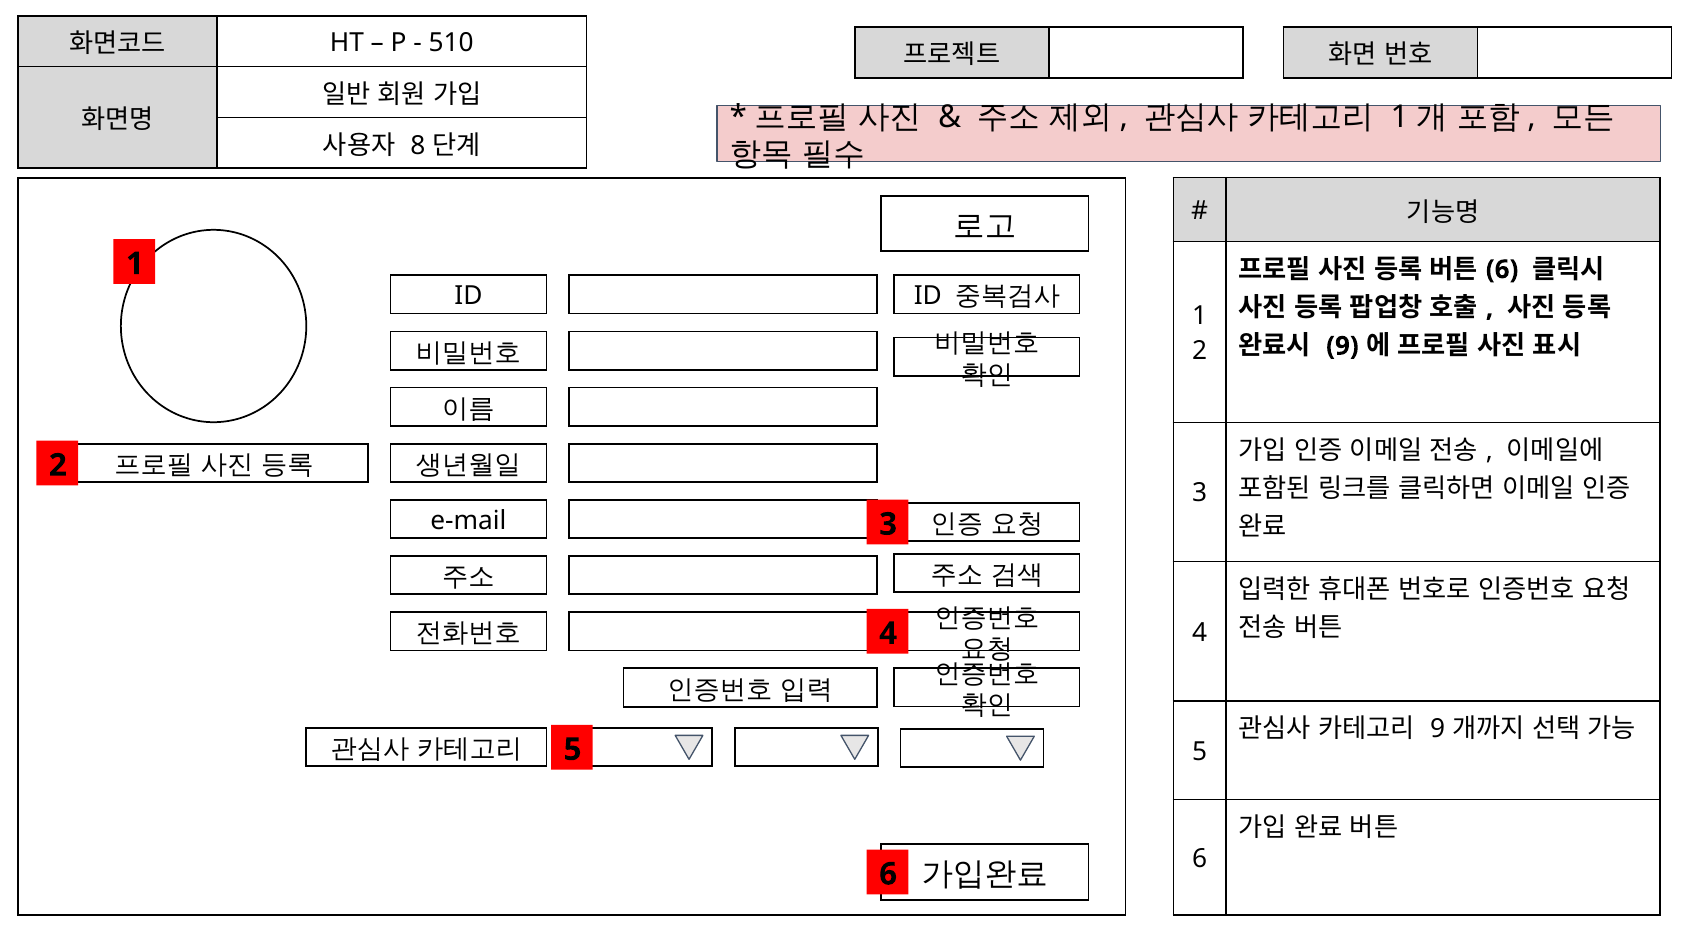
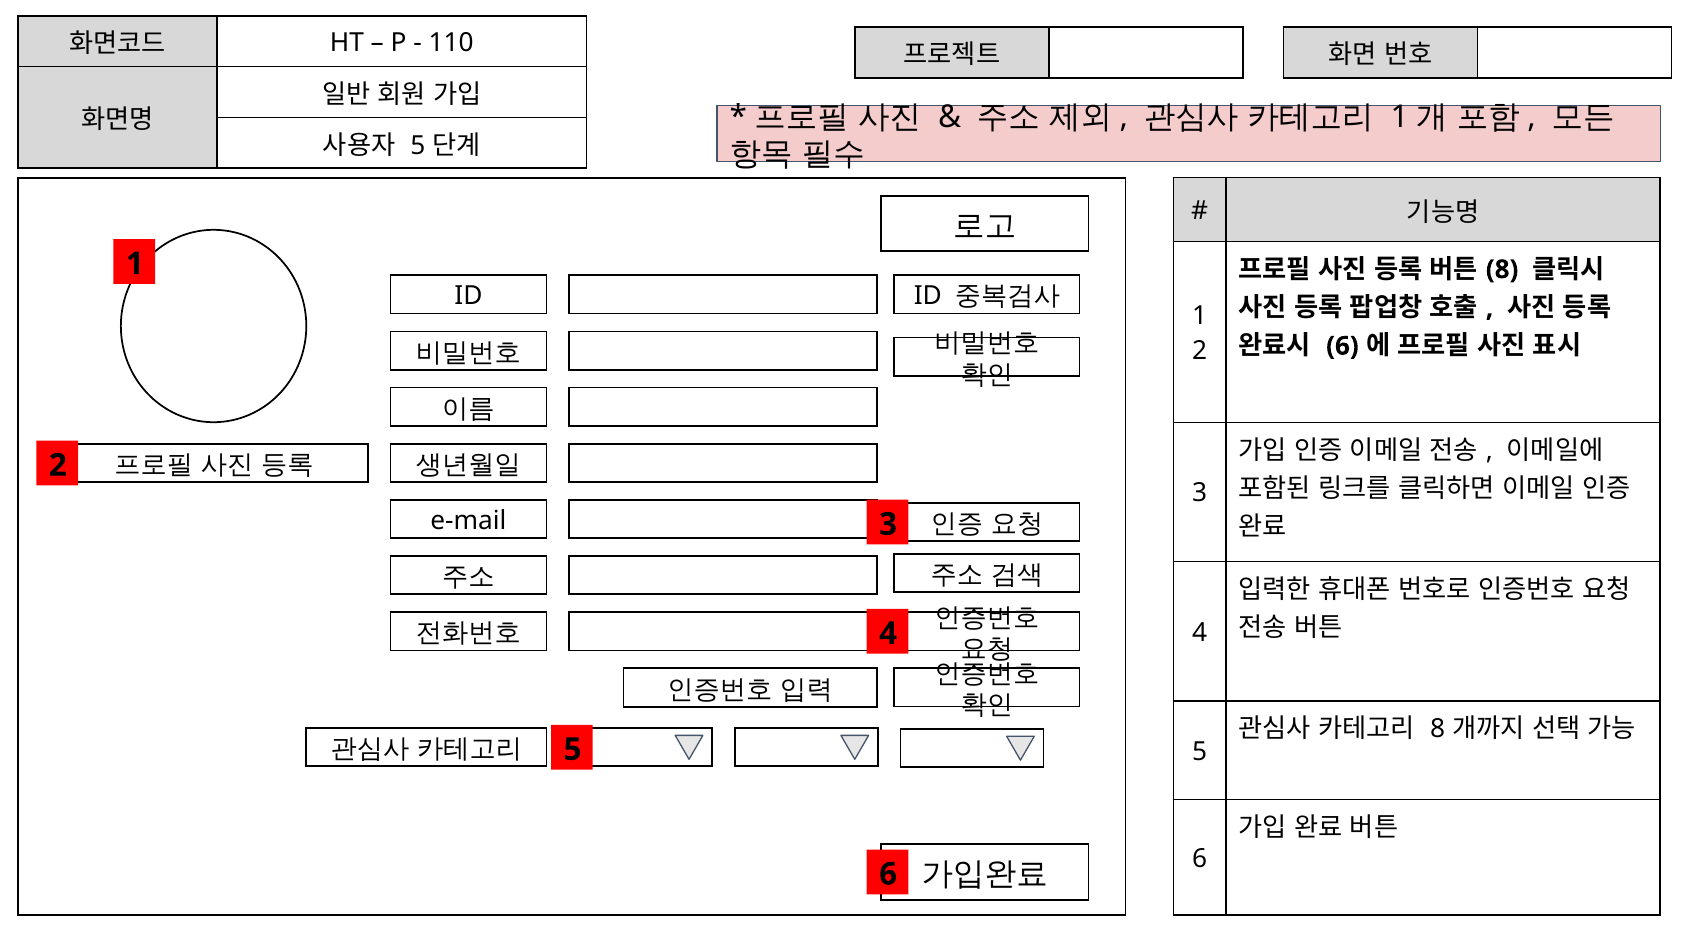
510: 510 -> 110 (451, 43)
8: 8 -> 5 (418, 145)
6: 6 -> 8 (1502, 270)
9: 9 -> 6 (1342, 346)
9: 9 -> 8 (1438, 730)
